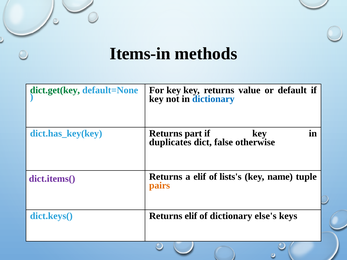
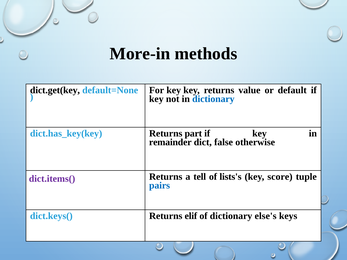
Items-in: Items-in -> More-in (140, 54)
dict.get(key colour: green -> black (55, 90)
duplicates: duplicates -> remainder (170, 142)
a elif: elif -> tell (200, 177)
name: name -> score (280, 177)
pairs colour: orange -> blue (160, 186)
